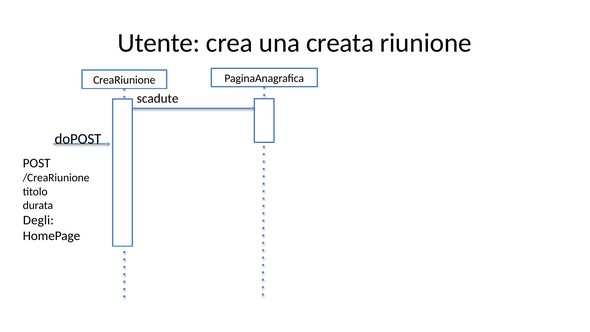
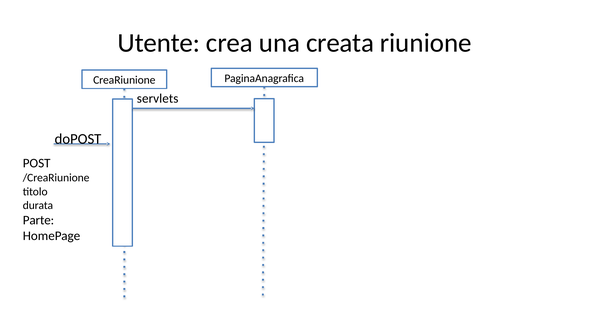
scadute: scadute -> servlets (158, 98)
Degli: Degli -> Parte (38, 220)
